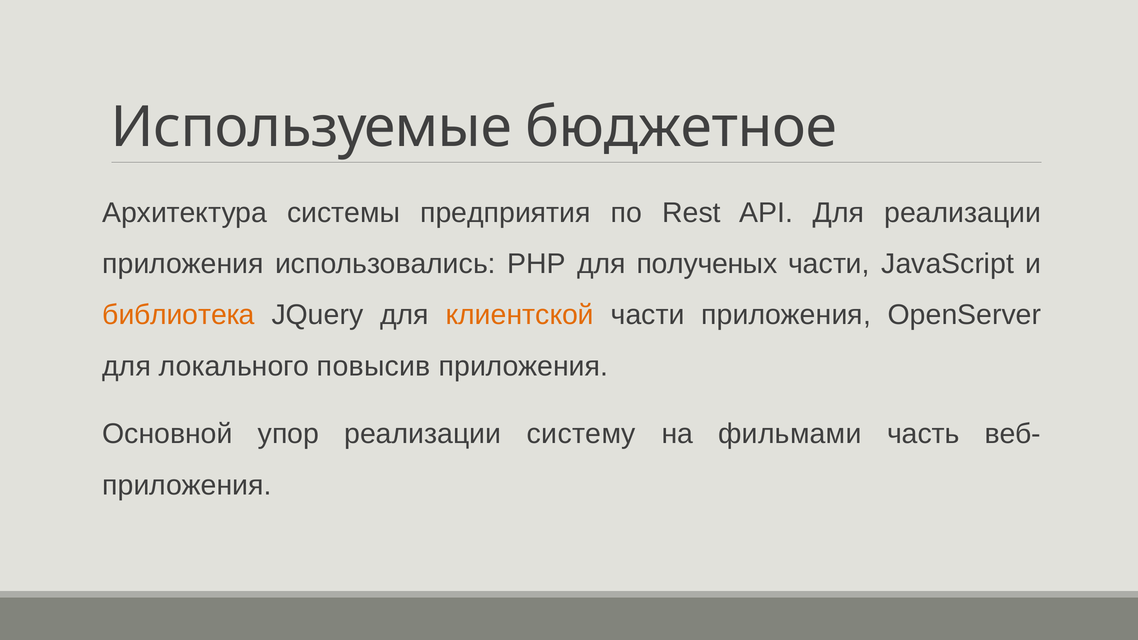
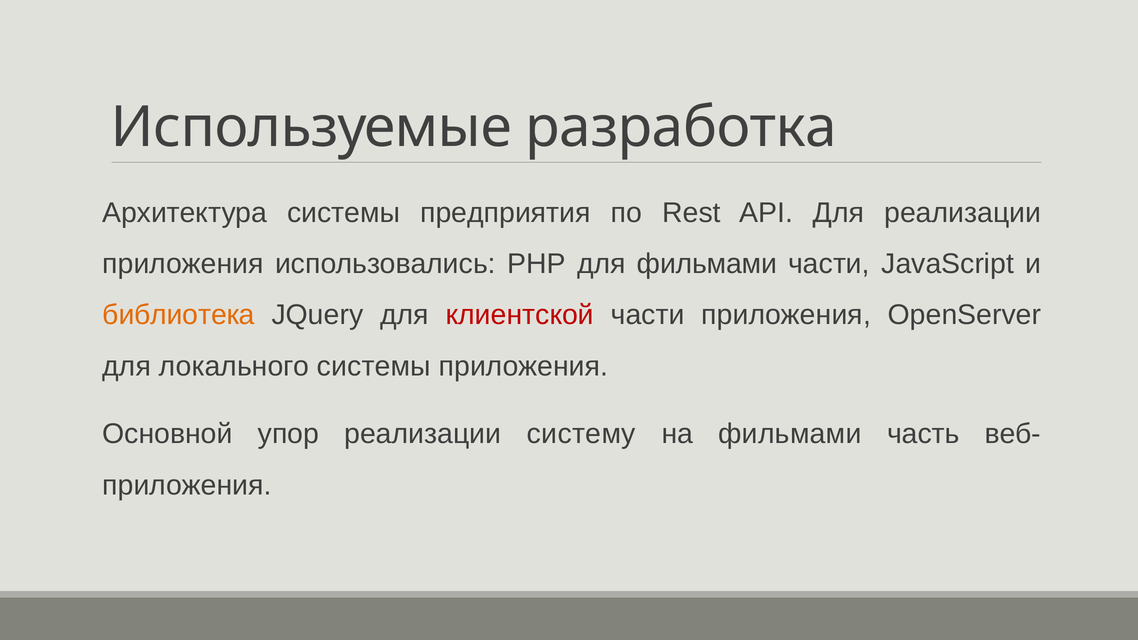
бюджетное: бюджетное -> разработка (681, 127)
для полученых: полученых -> фильмами (707, 264)
клиентской colour: orange -> red (520, 315)
локального повысив: повысив -> системы (374, 366)
